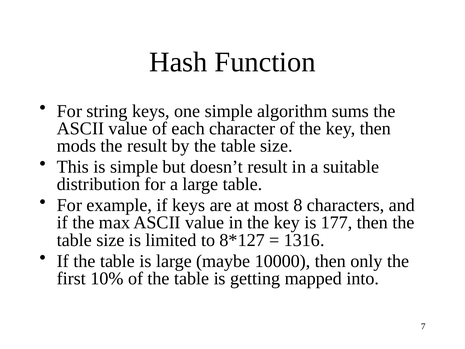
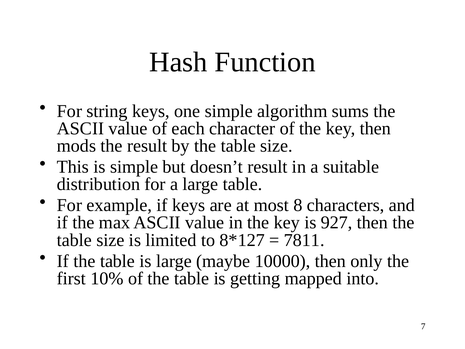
177: 177 -> 927 (337, 222)
1316: 1316 -> 7811 (304, 240)
